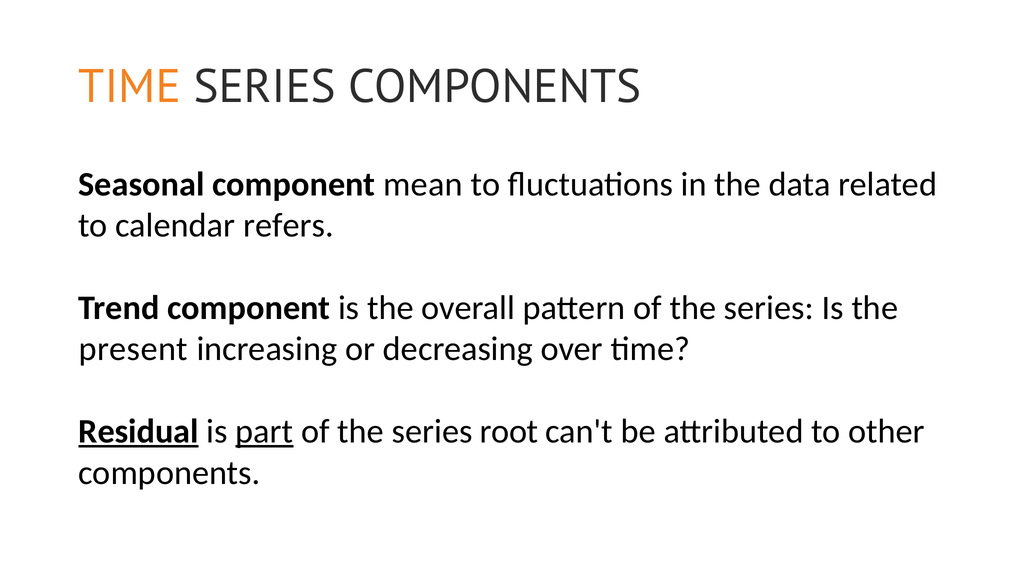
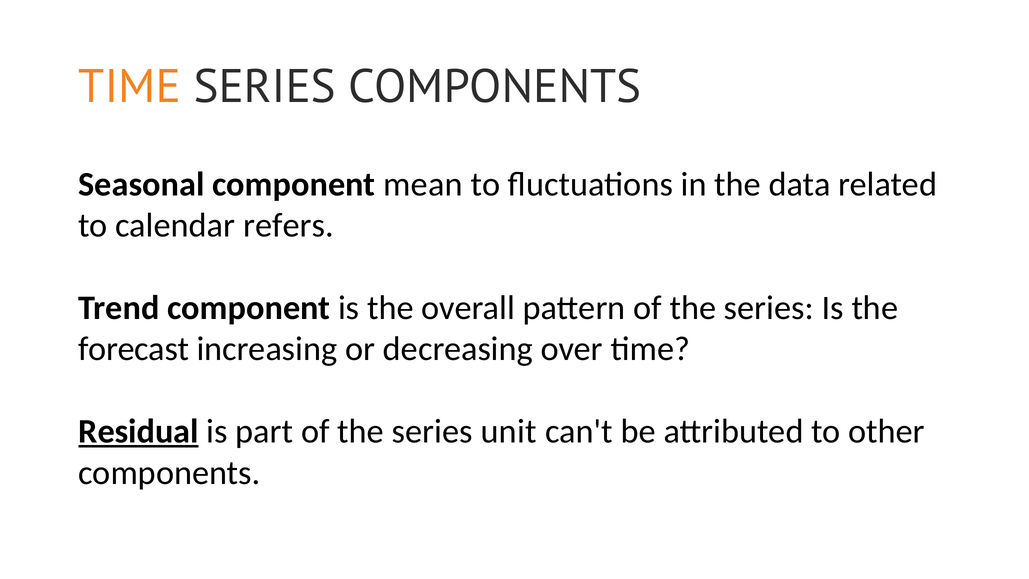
present: present -> forecast (134, 349)
part underline: present -> none (264, 431)
root: root -> unit (509, 431)
